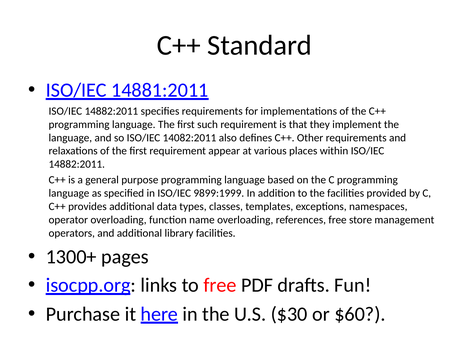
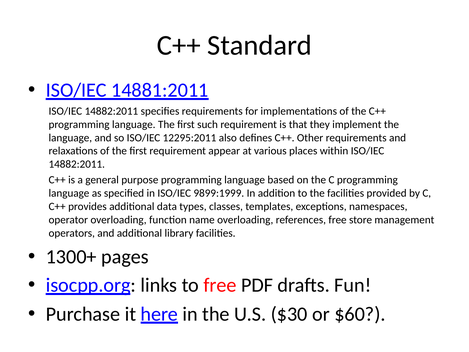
14082:2011: 14082:2011 -> 12295:2011 (190, 138)
